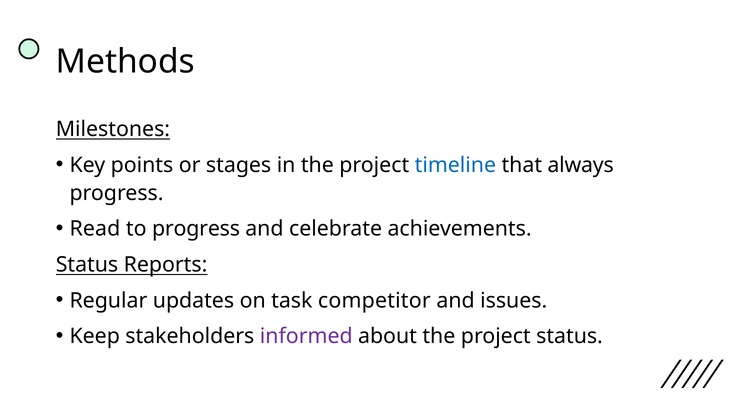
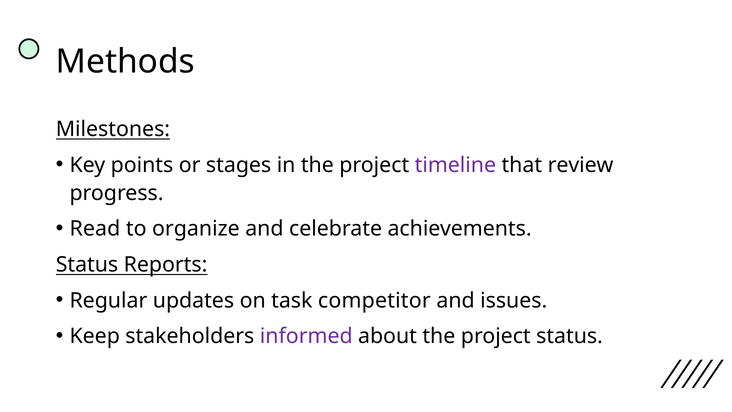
timeline colour: blue -> purple (455, 165)
always: always -> review (581, 165)
to progress: progress -> organize (196, 229)
